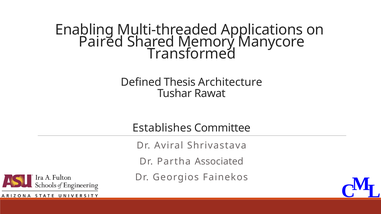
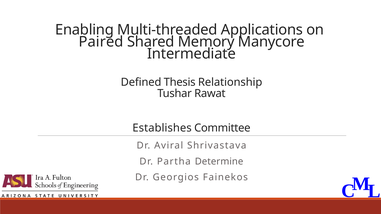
Transformed: Transformed -> Intermediate (192, 54)
Architecture: Architecture -> Relationship (230, 82)
Associated: Associated -> Determine (219, 162)
